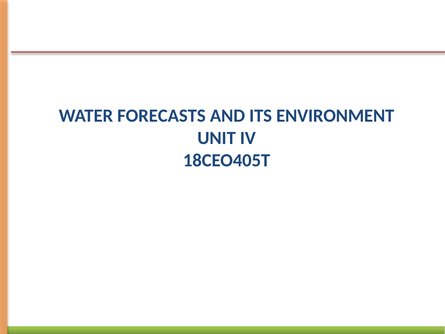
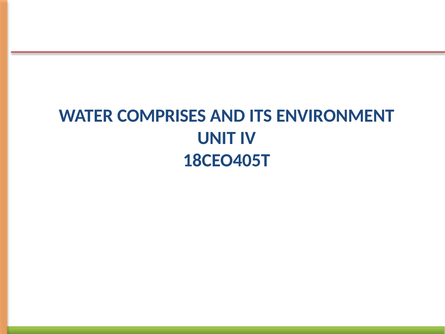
FORECASTS: FORECASTS -> COMPRISES (162, 116)
